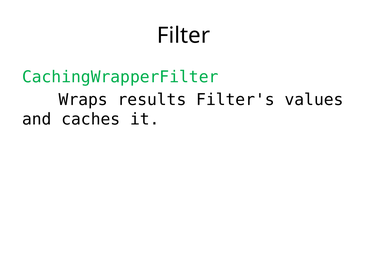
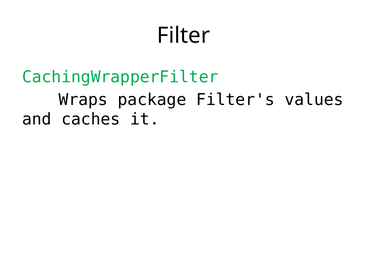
results: results -> package (152, 100)
